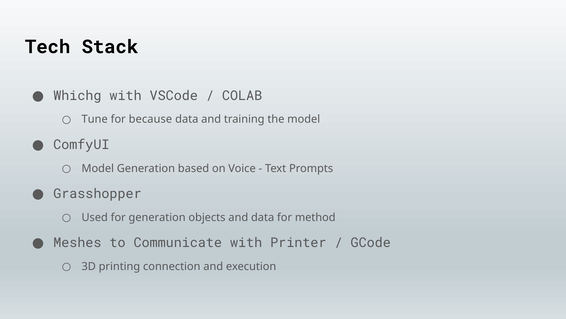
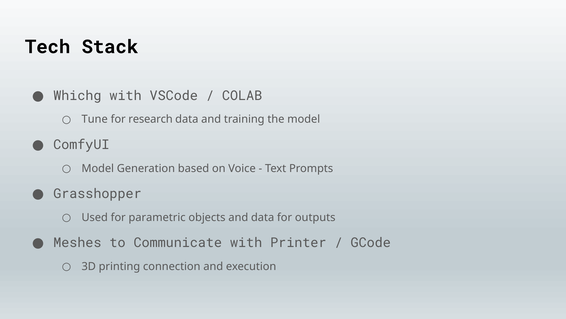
because: because -> research (151, 119)
for generation: generation -> parametric (157, 217)
method: method -> outputs (315, 217)
